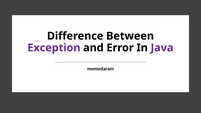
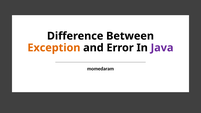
Exception colour: purple -> orange (54, 48)
